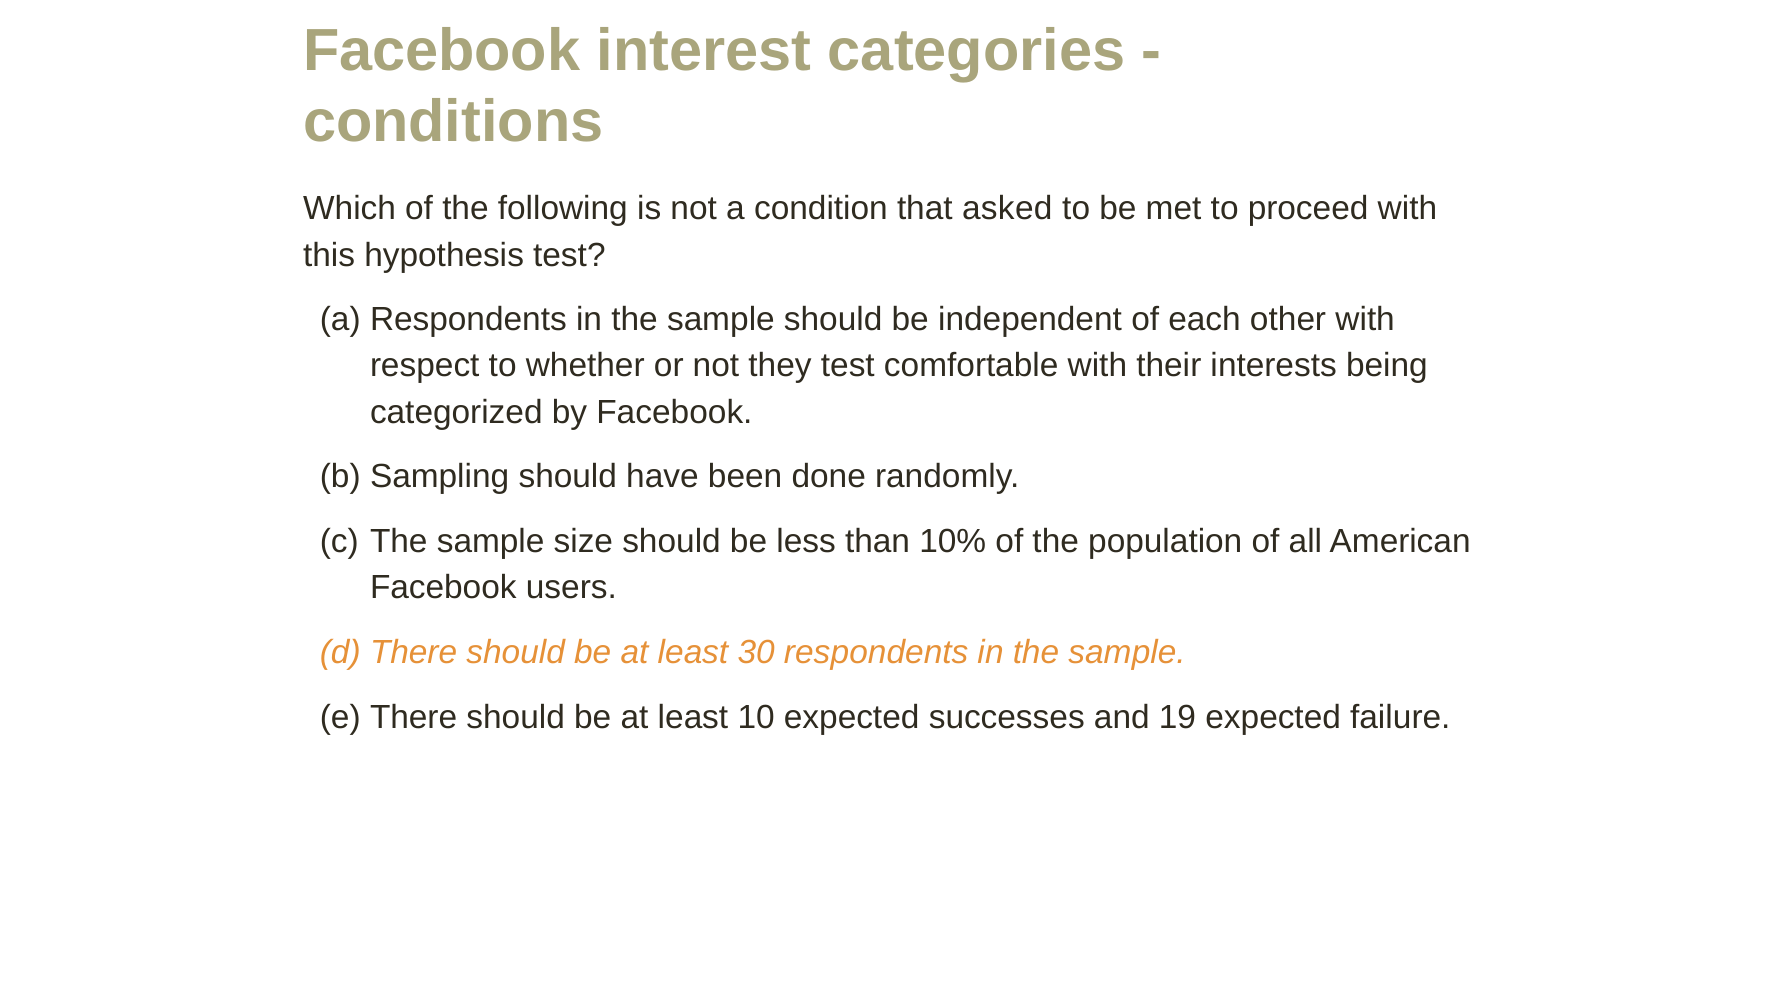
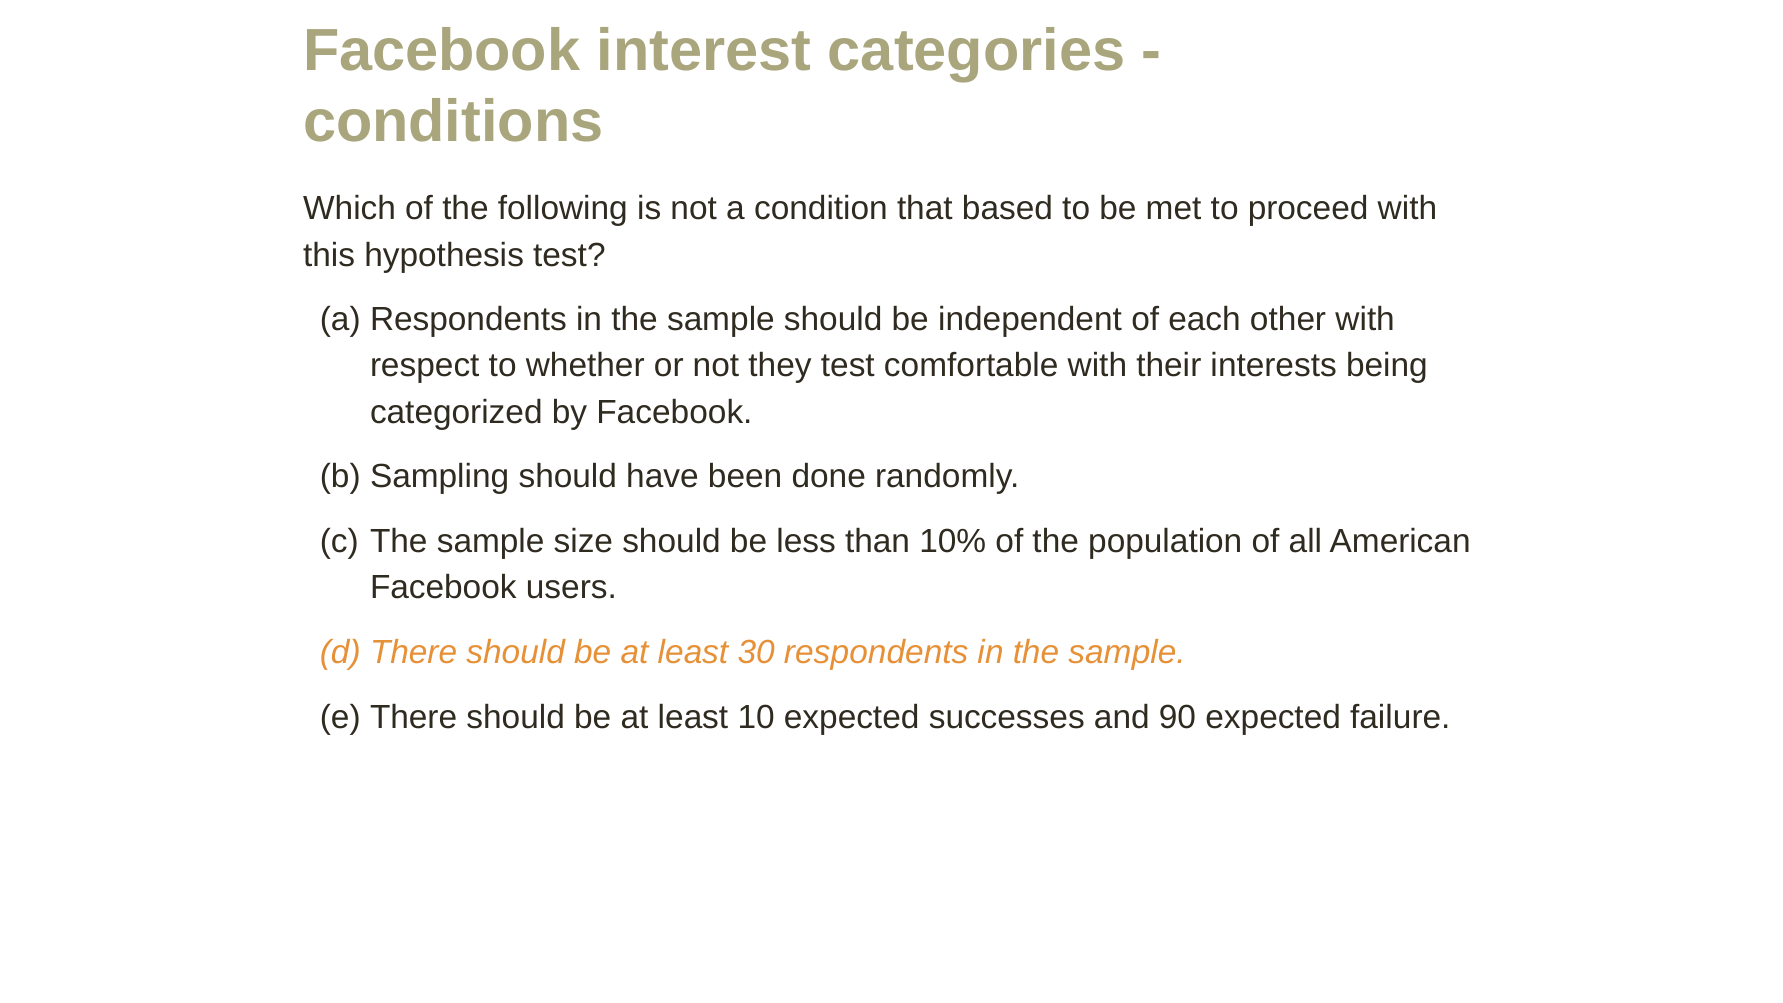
asked: asked -> based (1007, 209)
19: 19 -> 90 (1177, 717)
